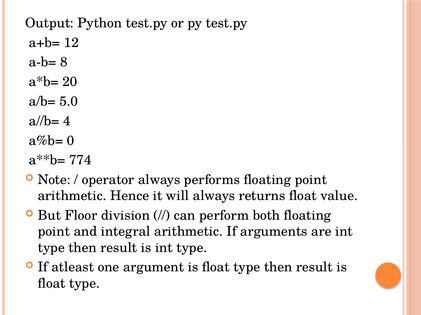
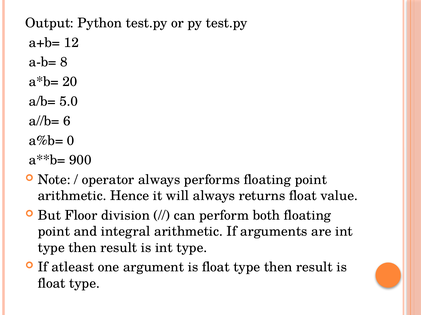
4: 4 -> 6 (67, 121)
774: 774 -> 900 (80, 161)
